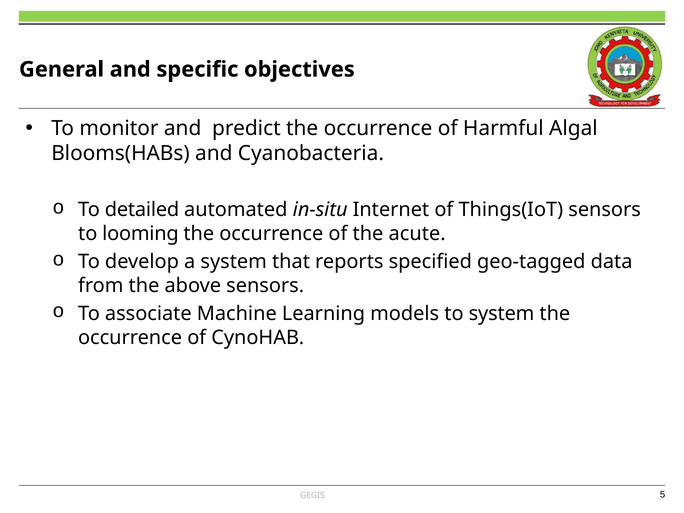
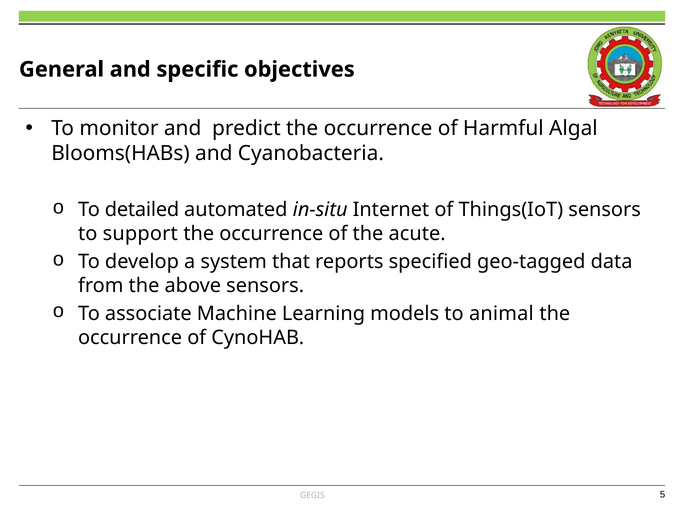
looming: looming -> support (140, 234)
to system: system -> animal (501, 314)
